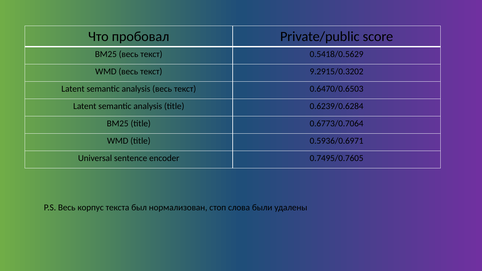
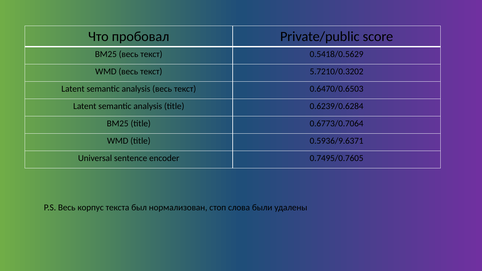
9.2915/0.3202: 9.2915/0.3202 -> 5.7210/0.3202 (337, 72)
0.5936/0.6971: 0.5936/0.6971 -> 0.5936/9.6371 (337, 141)
